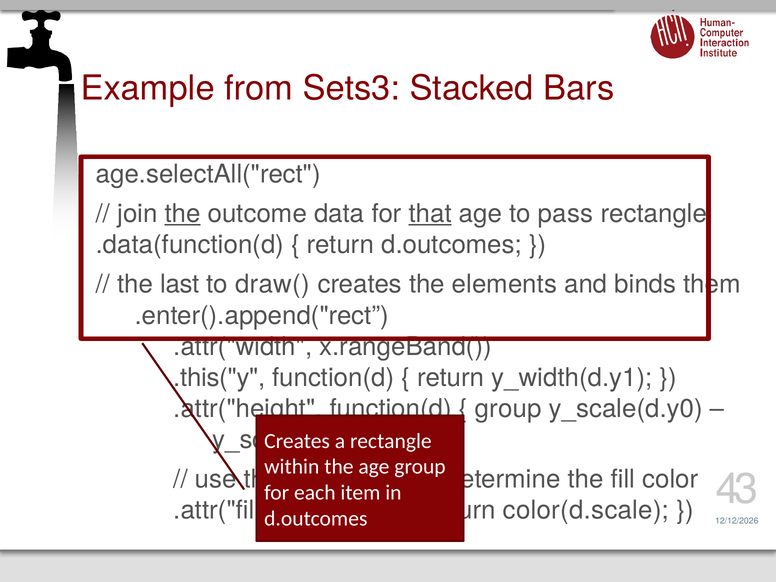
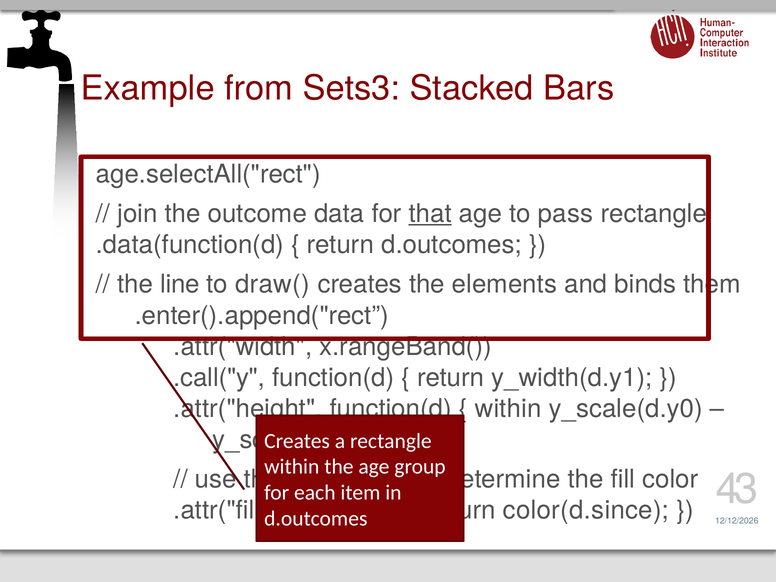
the underline: present -> none (183, 214)
last: last -> line (180, 284)
.this("y: .this("y -> .call("y (219, 378)
group: group -> within (508, 409)
color(d.scale: color(d.scale -> color(d.since (586, 510)
